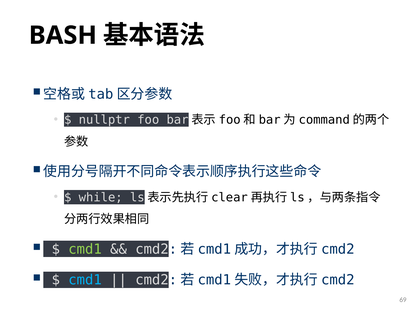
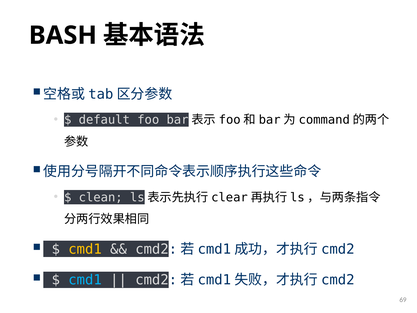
nullptr: nullptr -> default (104, 120)
while: while -> clean (101, 197)
cmd1 colour: light green -> yellow (85, 249)
